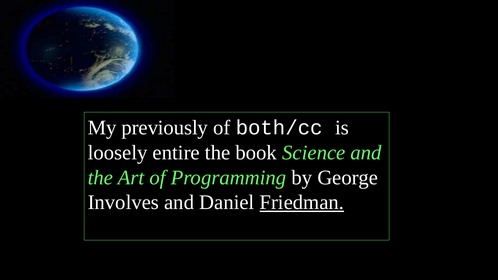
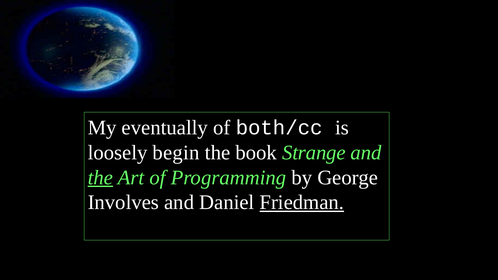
previously: previously -> eventually (165, 128)
entire: entire -> begin (176, 153)
Science: Science -> Strange (314, 153)
the underline: none -> present (100, 178)
